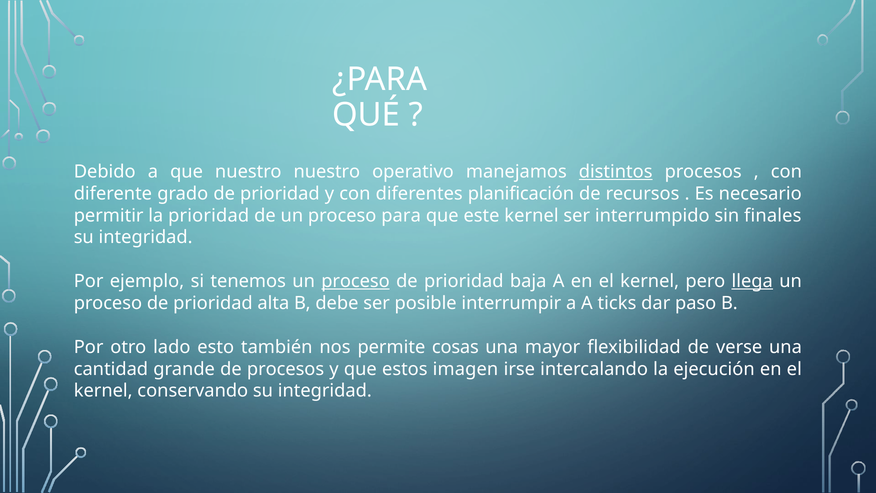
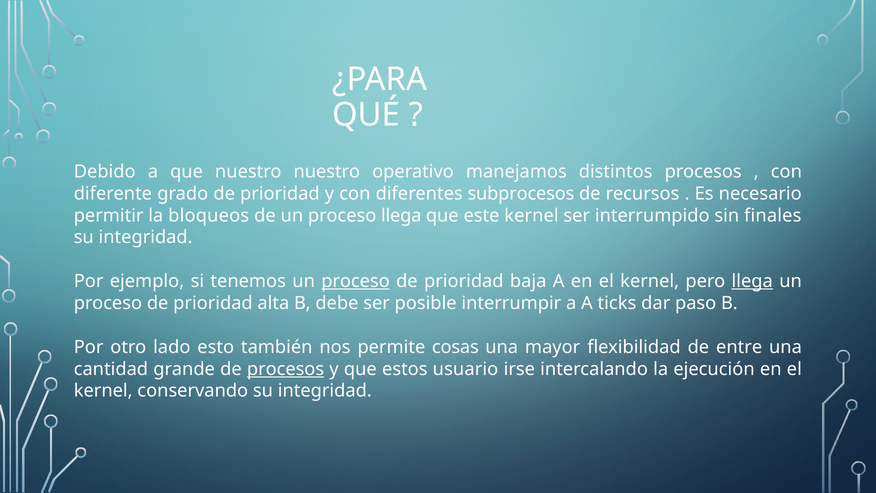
distintos underline: present -> none (616, 172)
planificación: planificación -> subprocesos (521, 194)
la prioridad: prioridad -> bloqueos (209, 215)
proceso para: para -> llega (401, 215)
verse: verse -> entre (739, 347)
procesos underline: none -> present (286, 369)
imagen: imagen -> usuario (466, 369)
